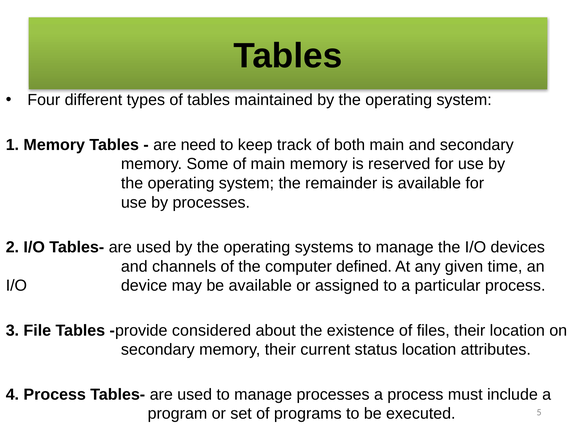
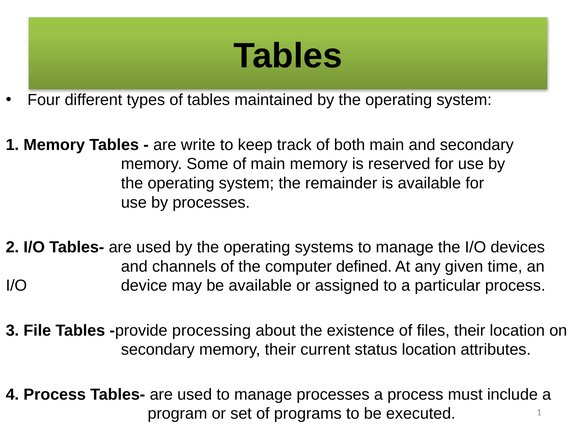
need: need -> write (198, 145)
considered: considered -> processing (211, 330)
executed 5: 5 -> 1 (539, 412)
